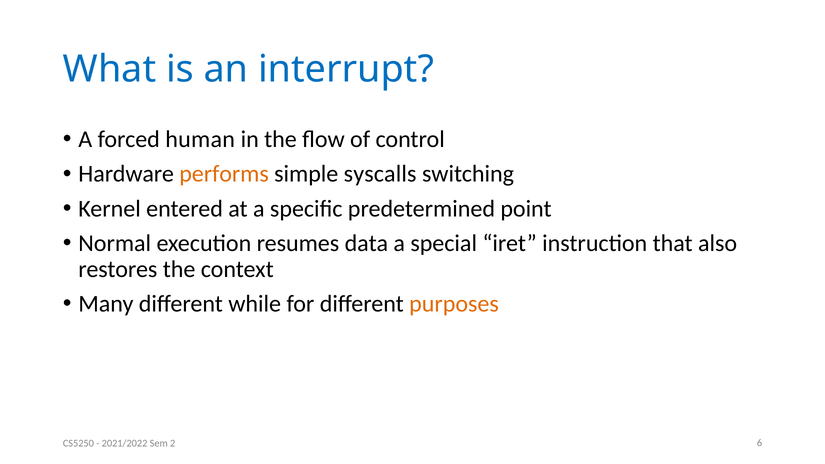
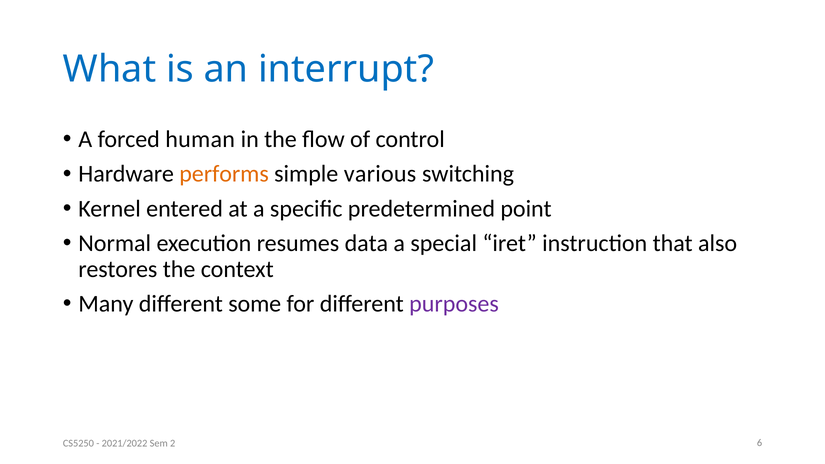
syscalls: syscalls -> various (380, 174)
while: while -> some (255, 304)
purposes colour: orange -> purple (454, 304)
